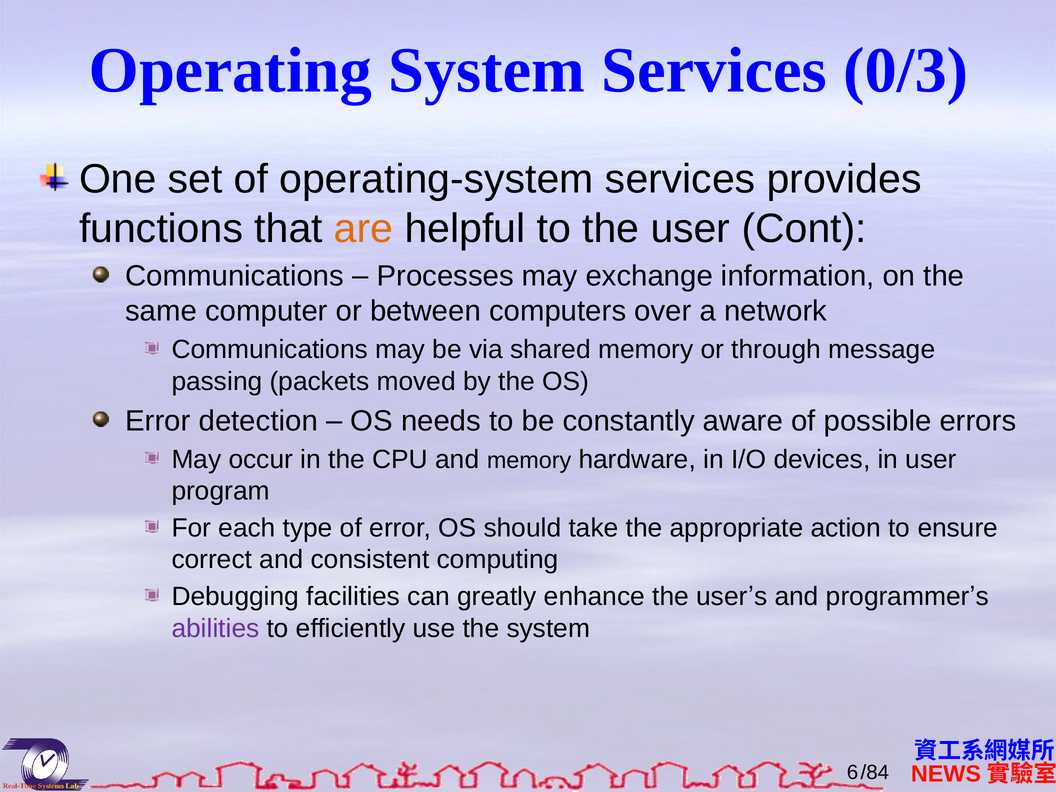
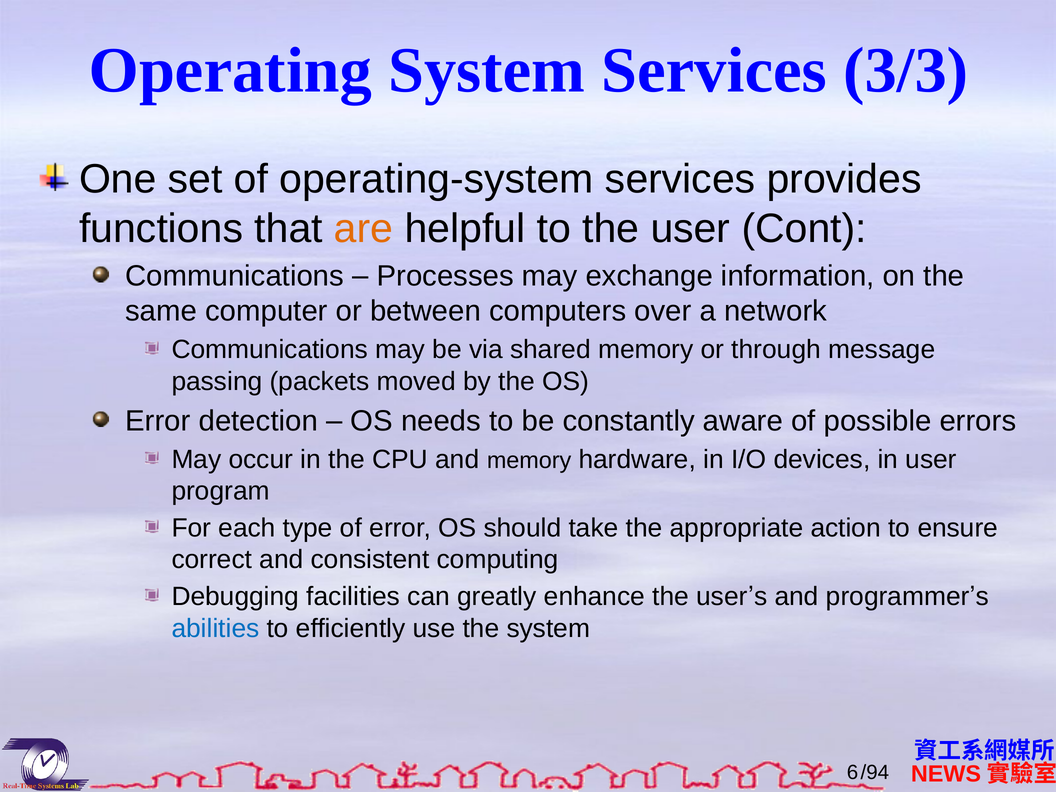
0/3: 0/3 -> 3/3 (906, 71)
abilities colour: purple -> blue (215, 628)
/84: /84 -> /94 (875, 773)
